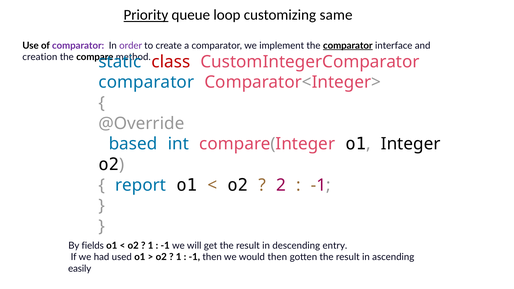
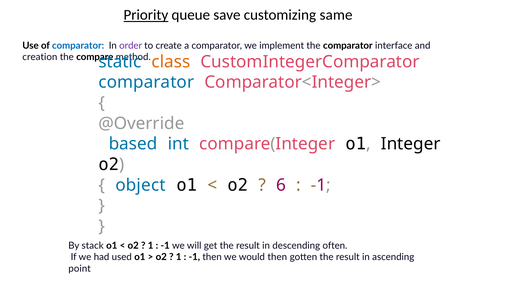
loop: loop -> save (227, 15)
comparator colour: purple -> blue (78, 46)
comparator underline: present -> none (348, 46)
class colour: red -> orange (171, 62)
report: report -> object (141, 185)
2: 2 -> 6 (281, 185)
fields: fields -> stack (93, 246)
entry: entry -> often (335, 246)
easily: easily -> point (80, 269)
